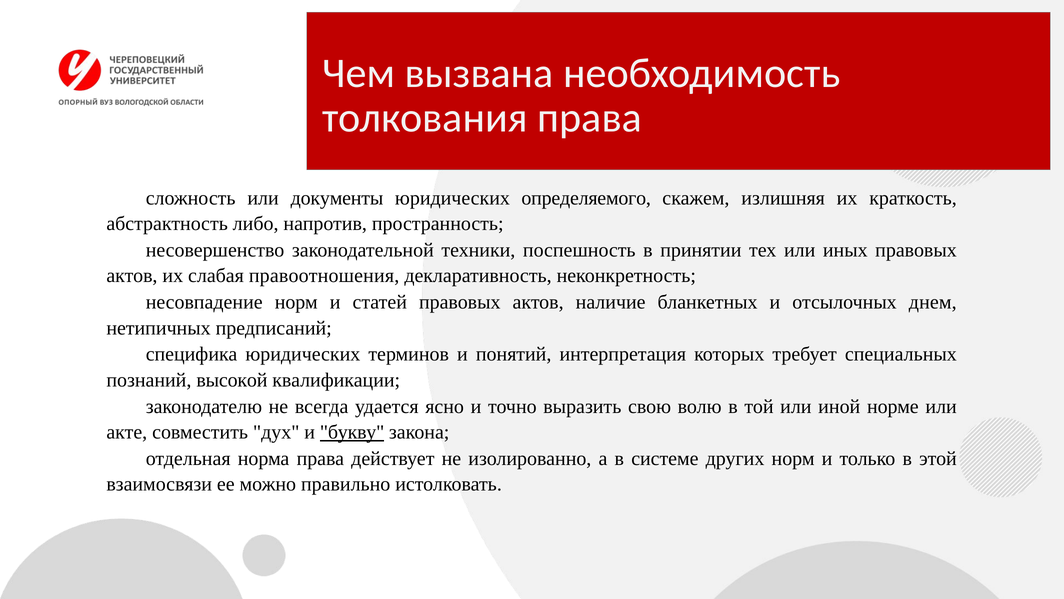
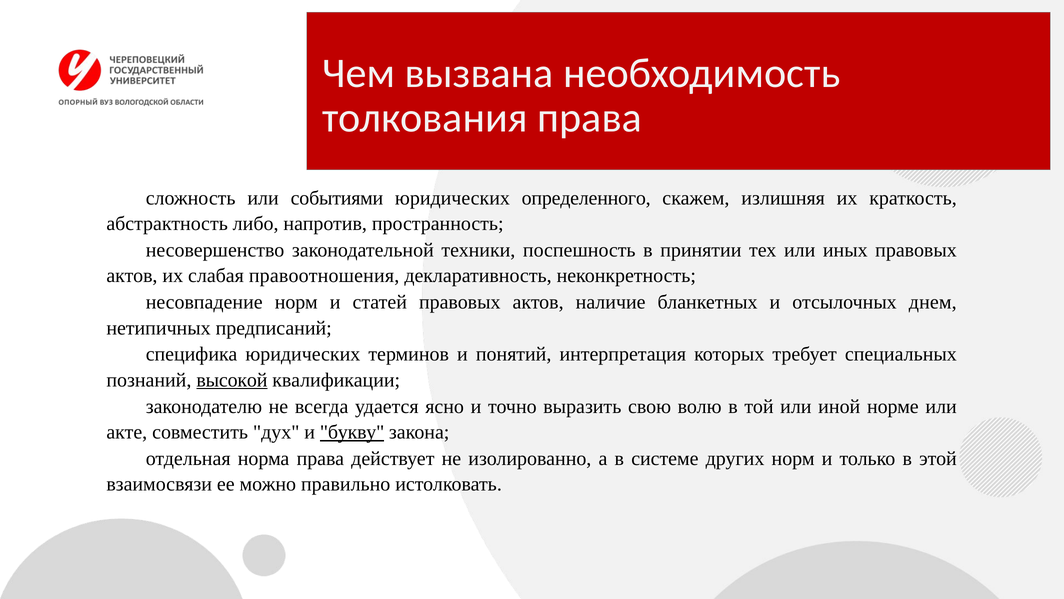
документы: документы -> событиями (337, 198)
определяемого: определяемого -> определенного (586, 198)
высокой underline: none -> present (232, 380)
